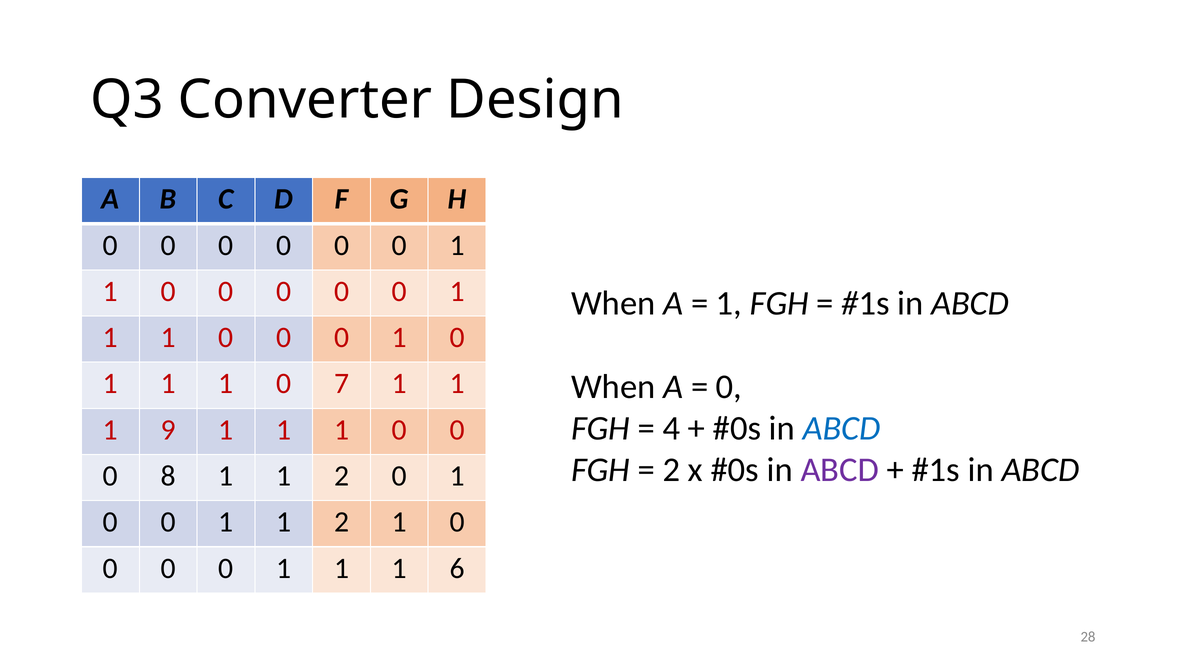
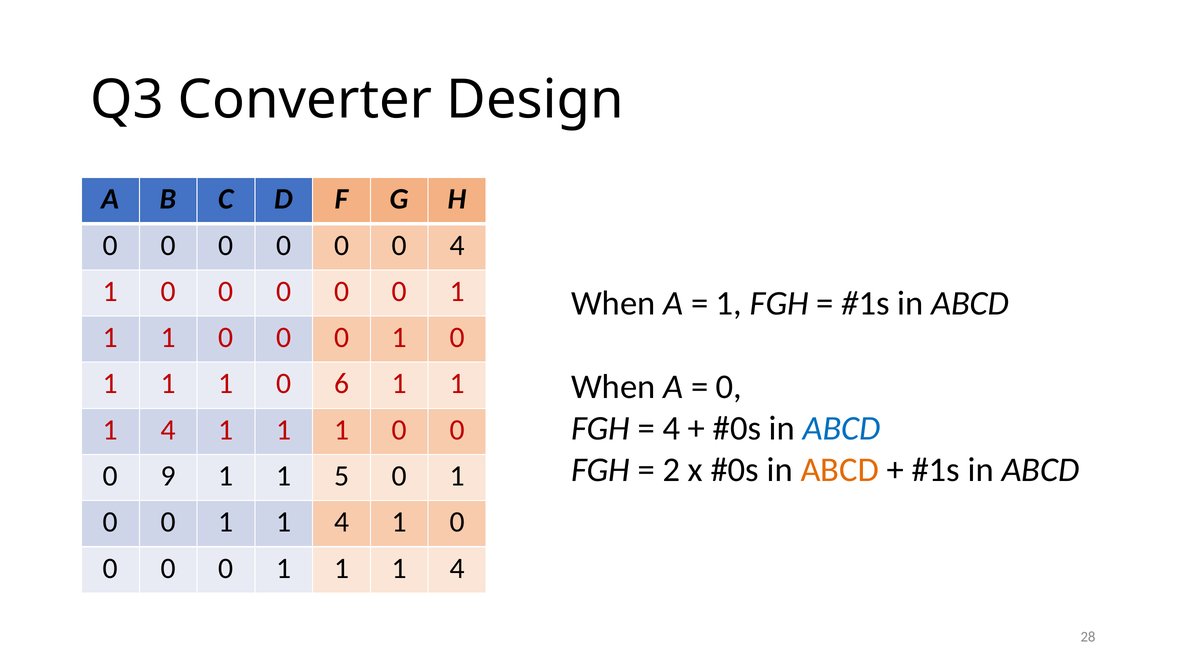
1: 1 -> 4 (457, 245)
7: 7 -> 6 (342, 384)
9: 9 -> 4 (168, 430)
ABCD colour: purple -> orange (840, 470)
8: 8 -> 9 (168, 476)
2: 2 -> 5 (342, 476)
0 1 1 2: 2 -> 4 (342, 522)
6: 6 -> 4 (457, 568)
